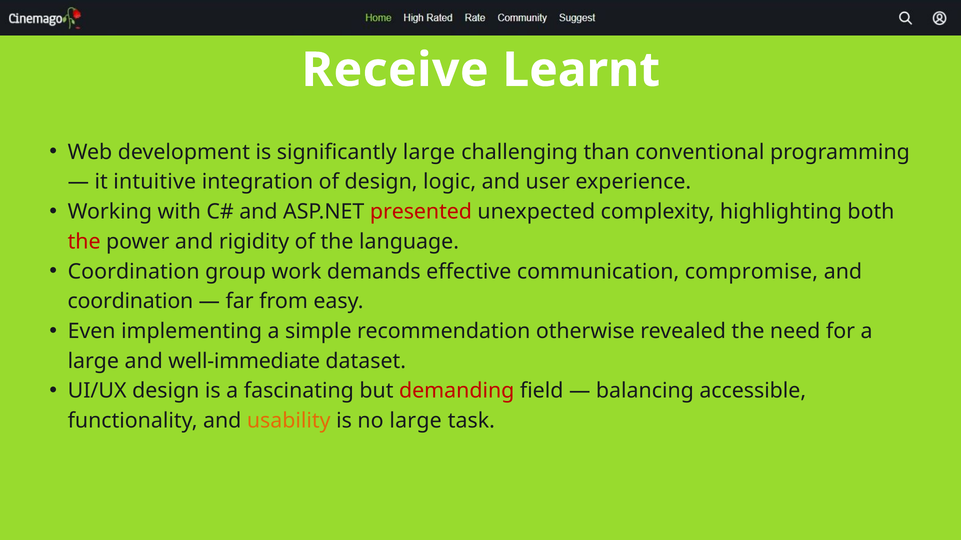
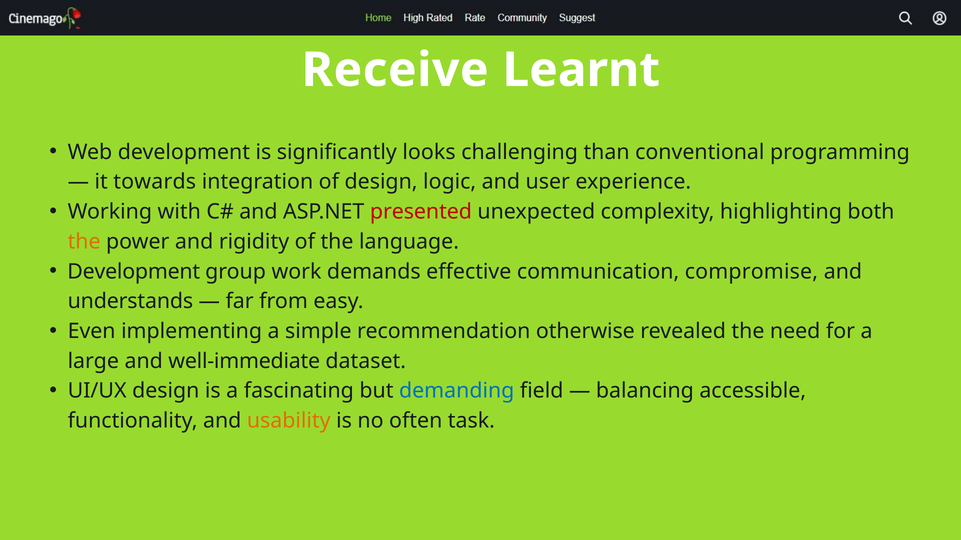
significantly large: large -> looks (429, 152)
intuitive: intuitive -> towards (155, 182)
the colour: red -> orange (84, 242)
Coordination: Coordination -> Development (134, 272)
coordination: coordination -> understands (130, 302)
demanding colour: red -> blue (457, 391)
no large: large -> often (416, 421)
